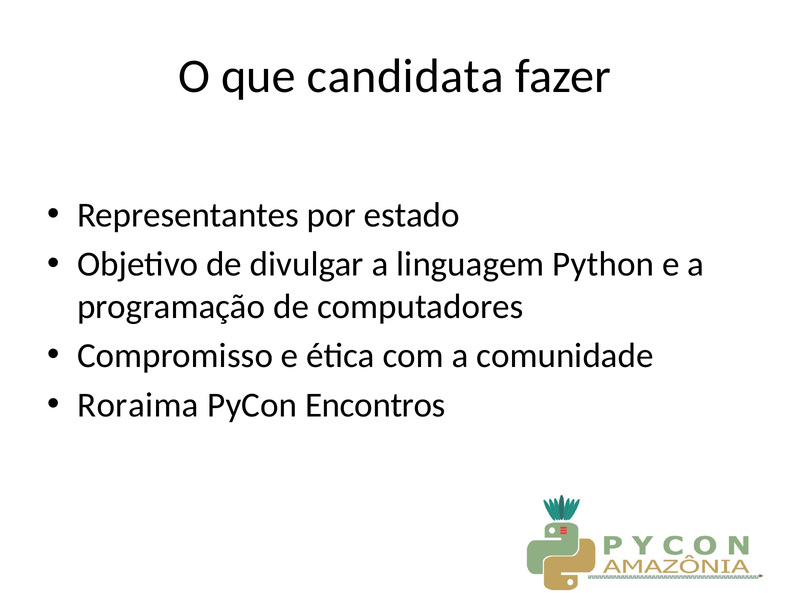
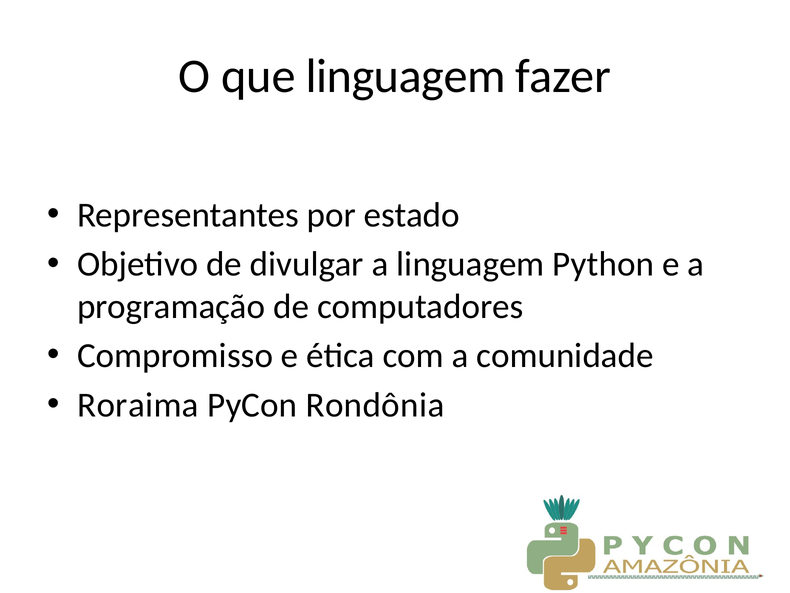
que candidata: candidata -> linguagem (406, 76)
Encontros: Encontros -> Rondônia (375, 405)
